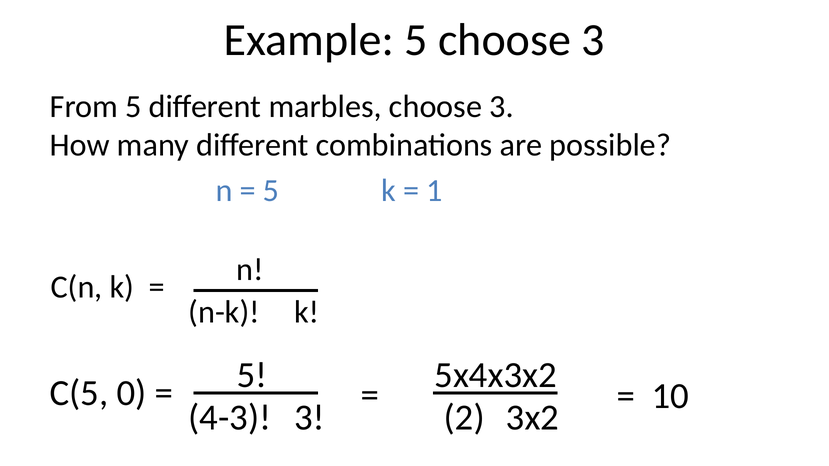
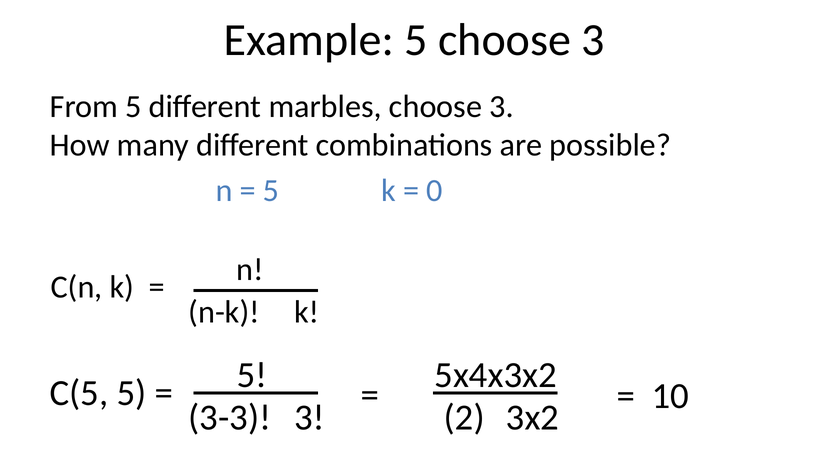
1: 1 -> 0 (435, 191)
C(5 0: 0 -> 5 (132, 393)
4-3: 4-3 -> 3-3 (230, 418)
